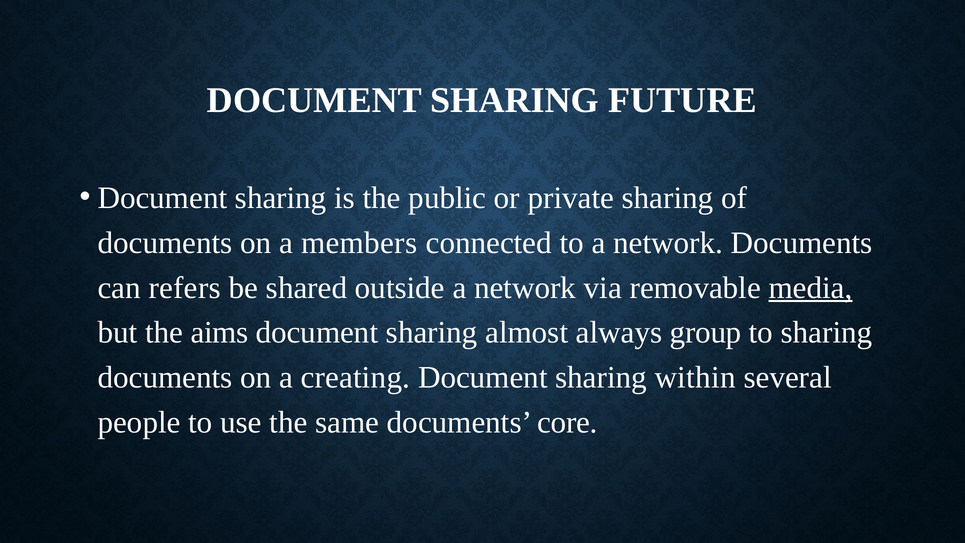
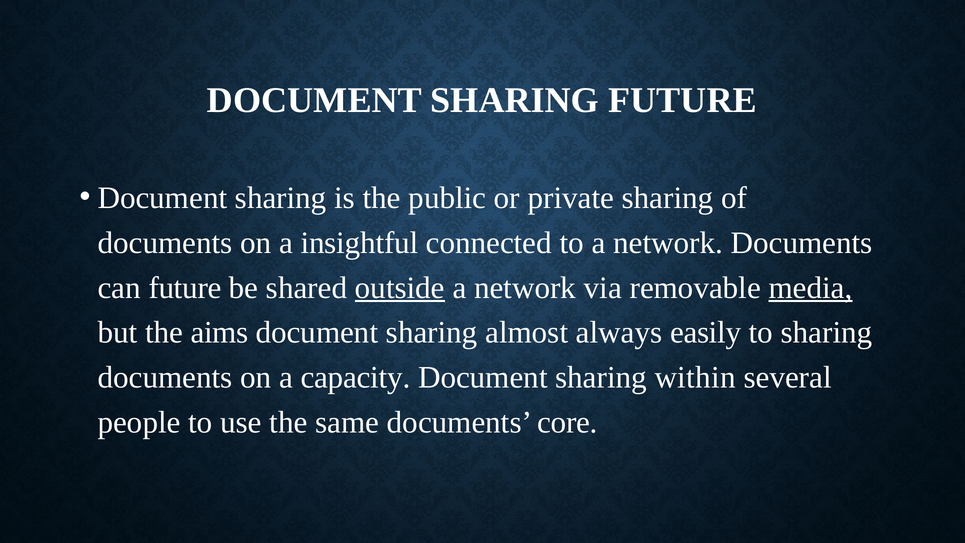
members: members -> insightful (359, 243)
can refers: refers -> future (185, 288)
outside underline: none -> present (400, 288)
group: group -> easily (706, 332)
creating: creating -> capacity (356, 377)
